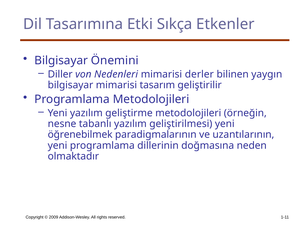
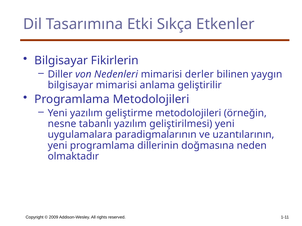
Önemini: Önemini -> Fikirlerin (115, 61)
tasarım: tasarım -> anlama (157, 85)
öğrenebilmek: öğrenebilmek -> uygulamalara (80, 135)
